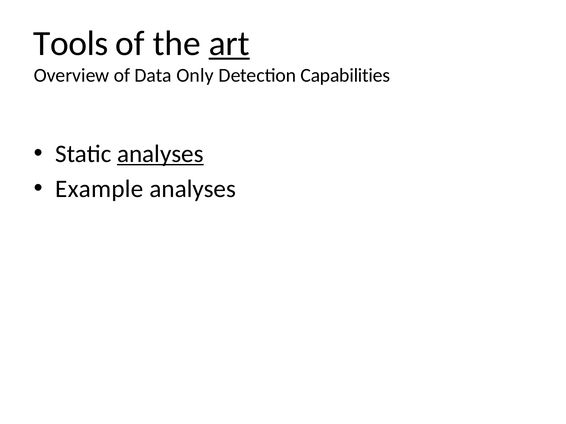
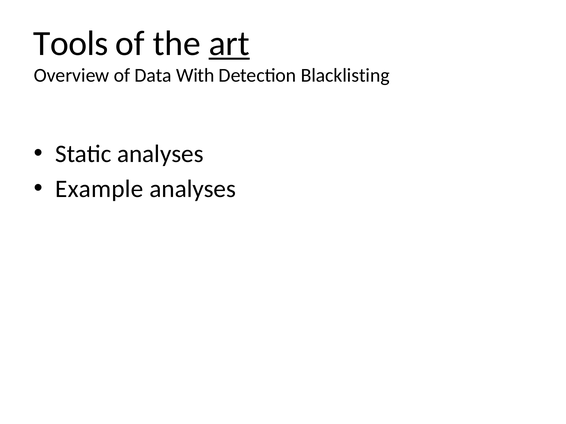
Only: Only -> With (195, 75)
Capabilities: Capabilities -> Blacklisting (345, 75)
analyses underline: present -> none (160, 154)
